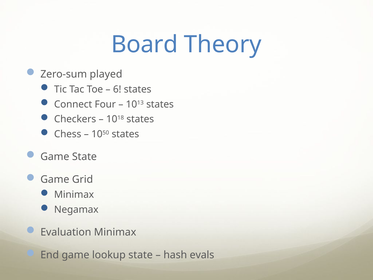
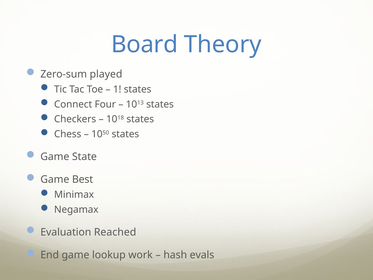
6: 6 -> 1 (117, 89)
Grid: Grid -> Best (83, 179)
Evaluation Minimax: Minimax -> Reached (115, 232)
lookup state: state -> work (141, 255)
